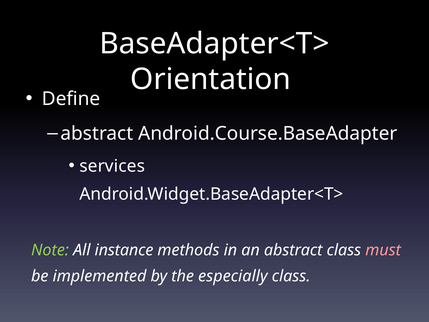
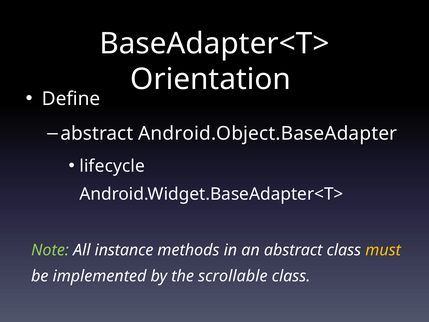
Android.Course.BaseAdapter: Android.Course.BaseAdapter -> Android.Object.BaseAdapter (268, 134)
services: services -> lifecycle (112, 166)
must colour: pink -> yellow (383, 250)
especially: especially -> scrollable (233, 276)
